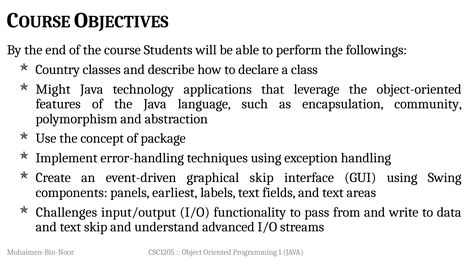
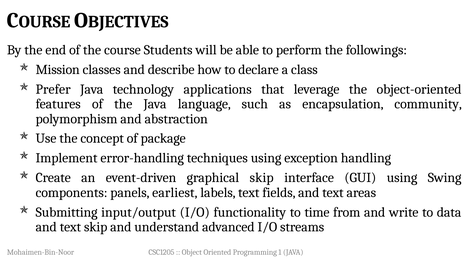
Country: Country -> Mission (58, 70)
Might: Might -> Prefer (53, 89)
Challenges: Challenges -> Submitting (67, 212)
pass: pass -> time (317, 212)
